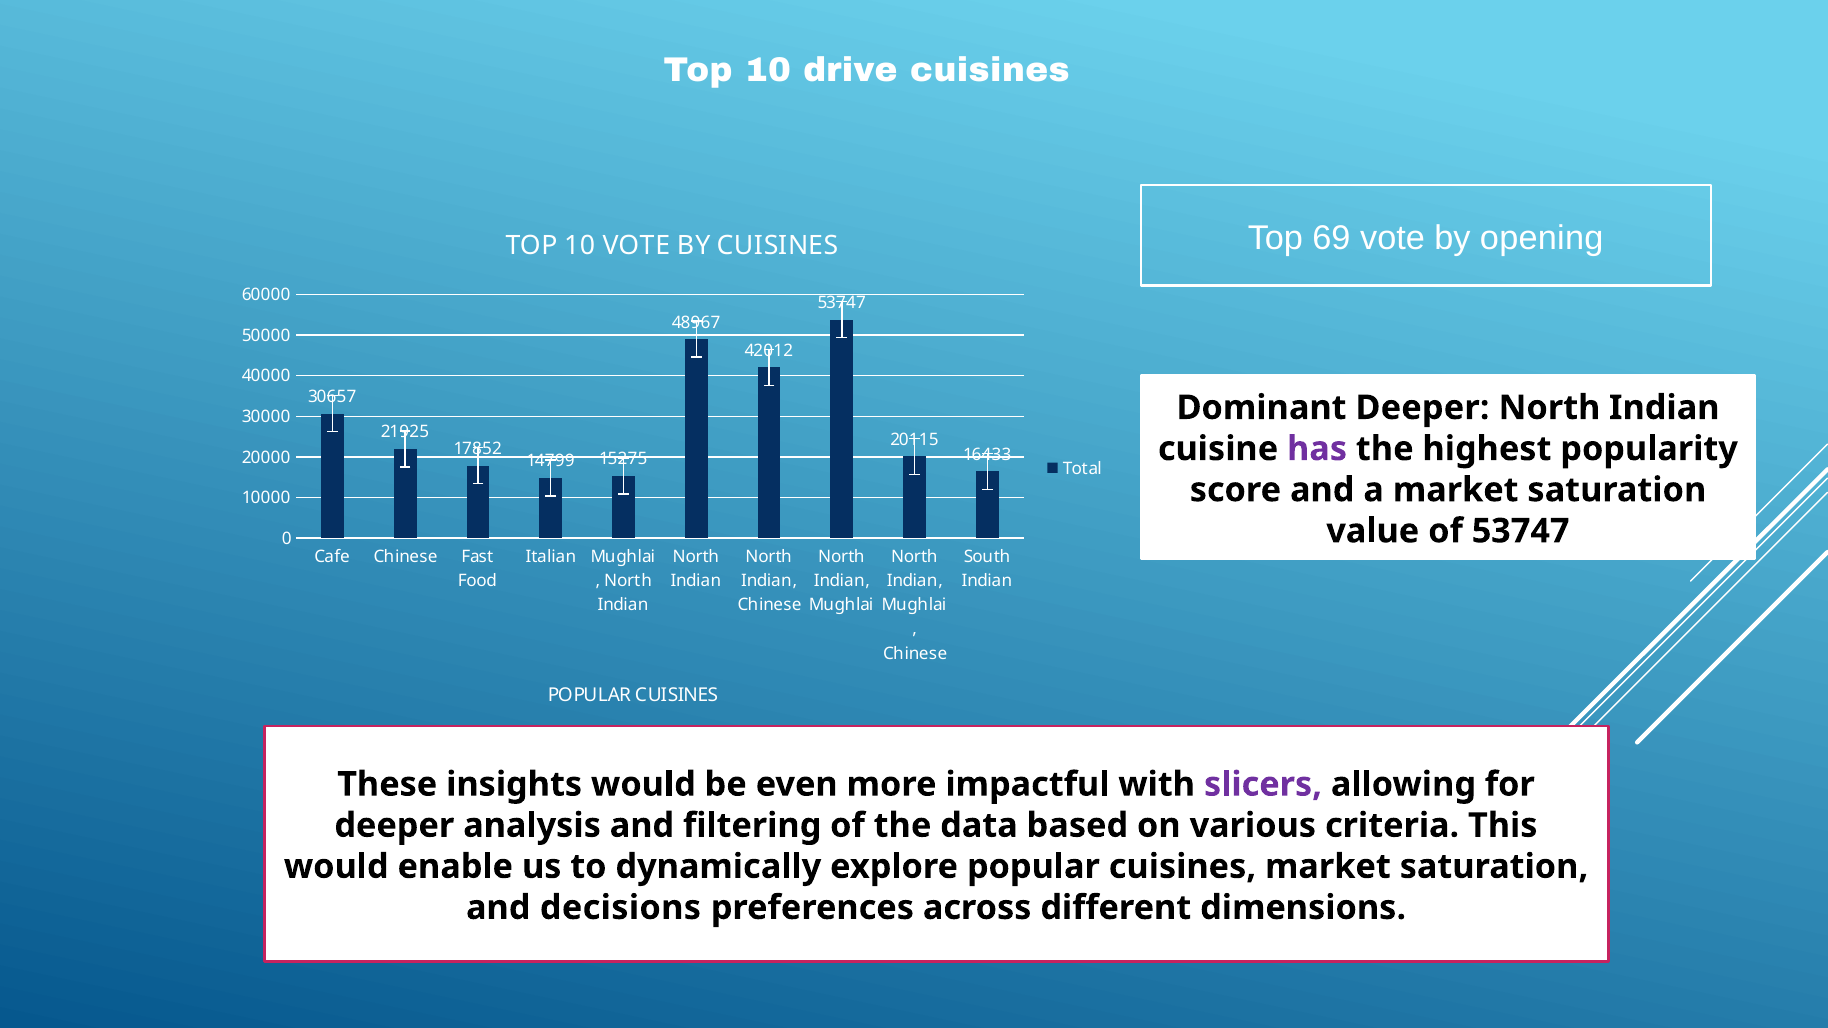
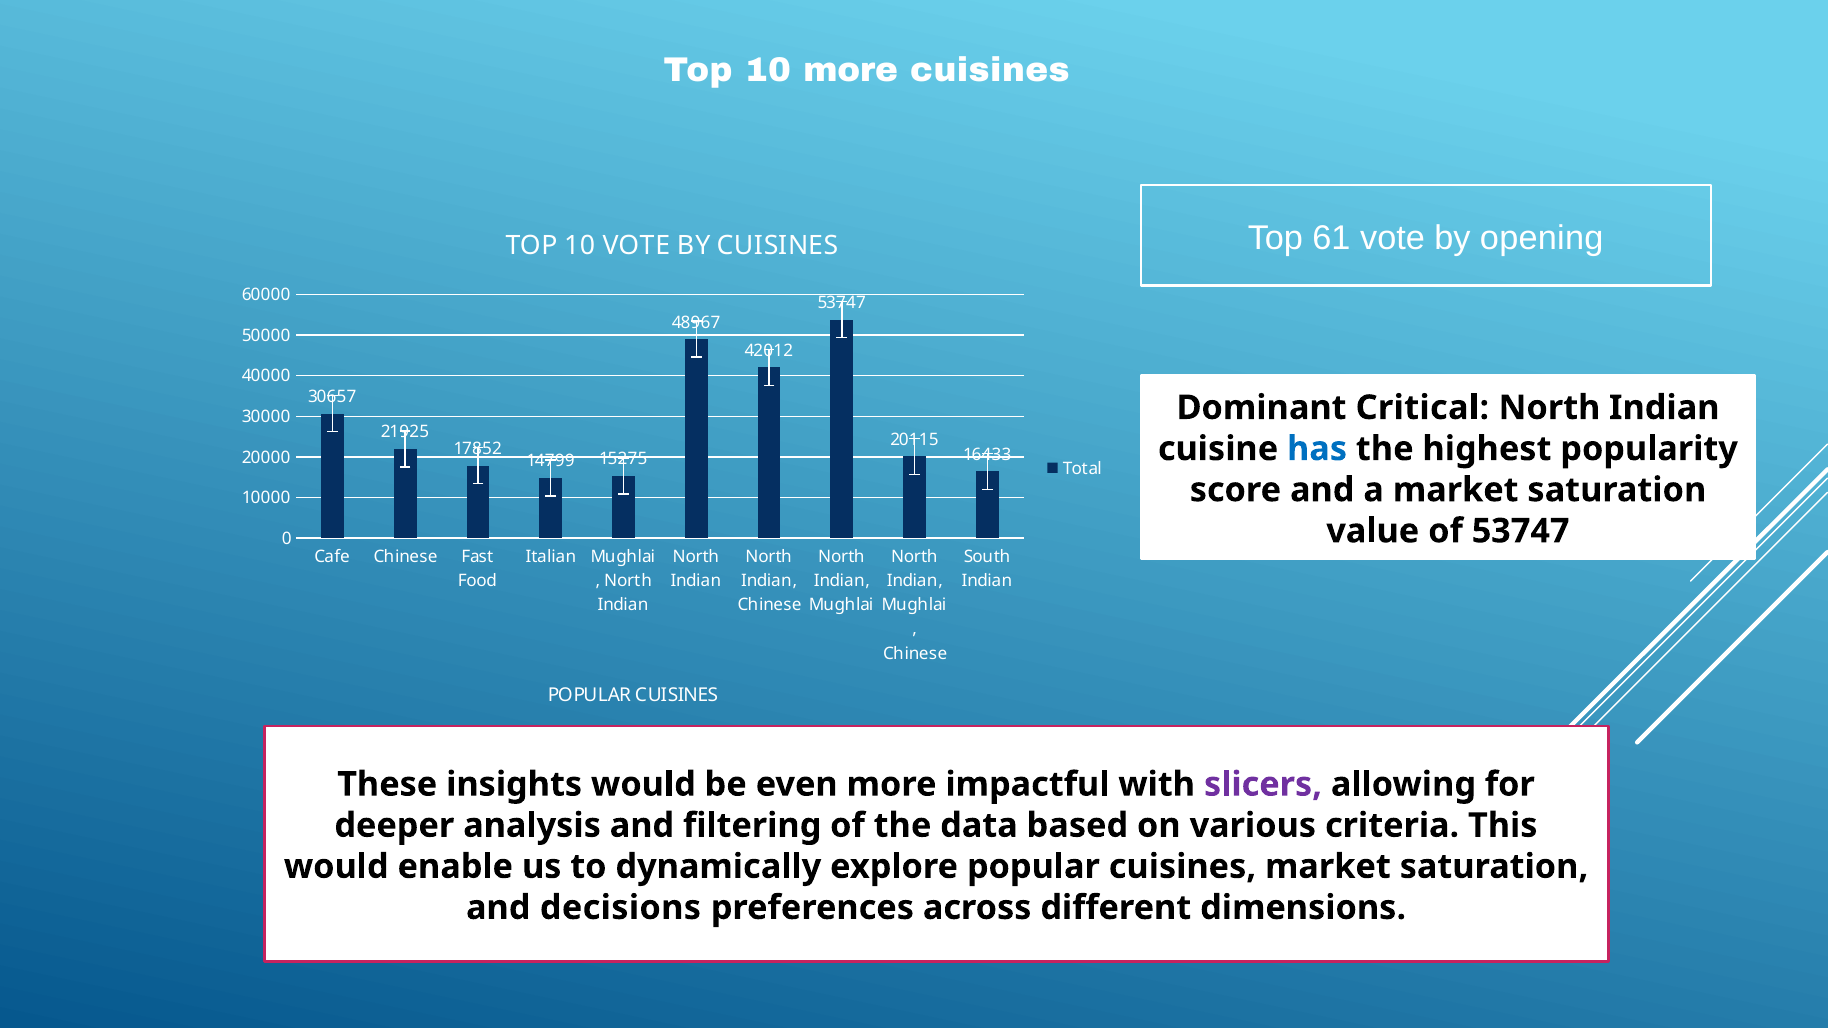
10 drive: drive -> more (851, 70)
69: 69 -> 61 (1331, 238)
Dominant Deeper: Deeper -> Critical (1422, 408)
has colour: purple -> blue (1317, 449)
